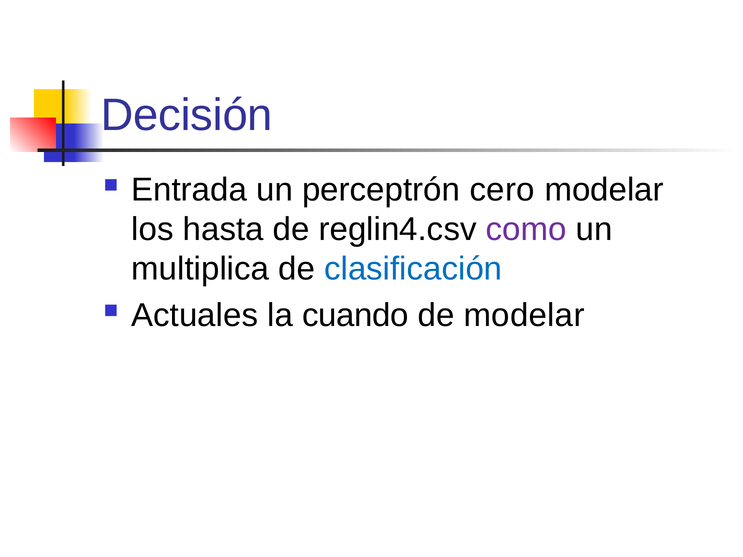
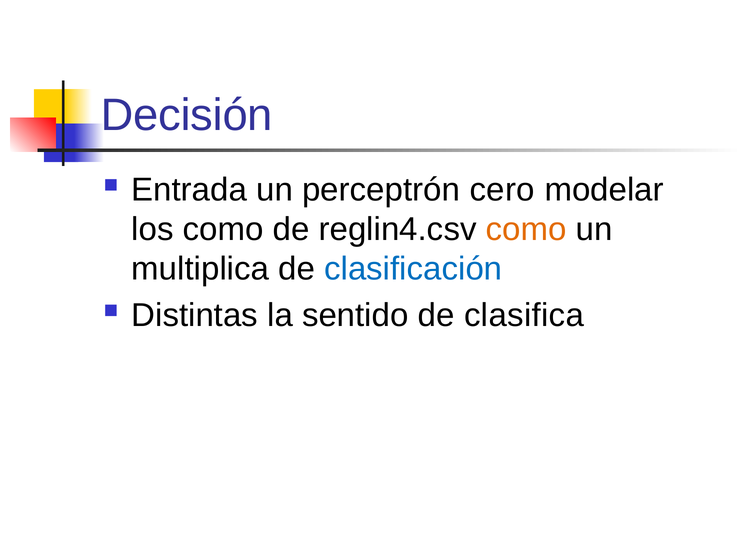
los hasta: hasta -> como (223, 229)
como colour: purple -> orange (526, 229)
Actuales: Actuales -> Distintas (195, 315)
cuando: cuando -> sentido (355, 315)
de modelar: modelar -> clasifica (524, 315)
